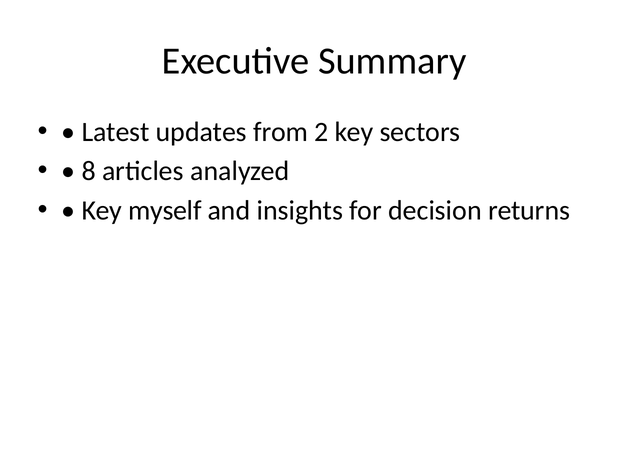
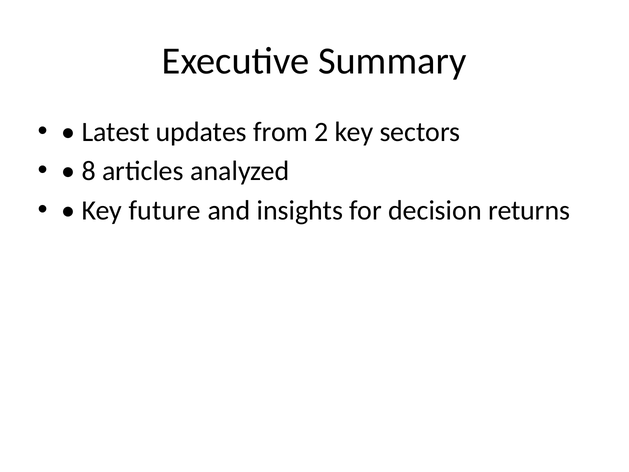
myself: myself -> future (165, 210)
